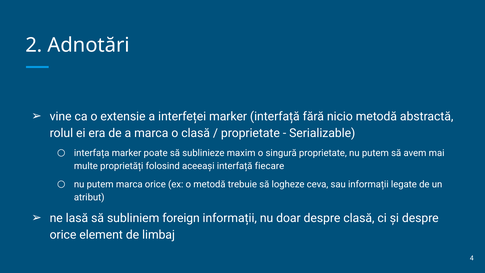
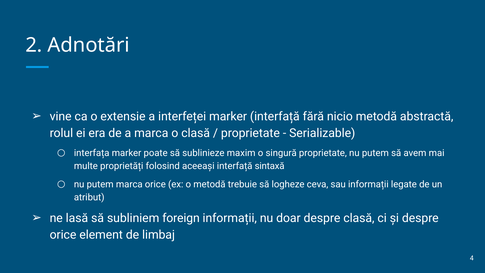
fiecare: fiecare -> sintaxă (270, 166)
